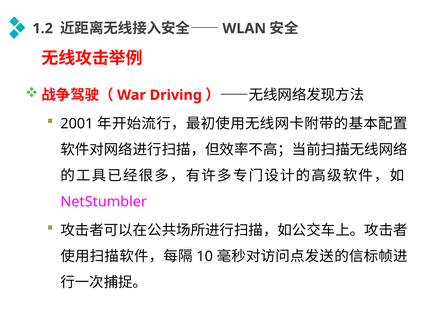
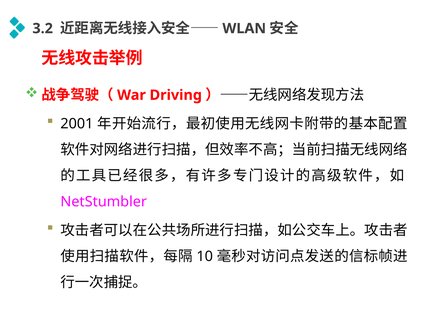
1.2: 1.2 -> 3.2 (43, 29)
